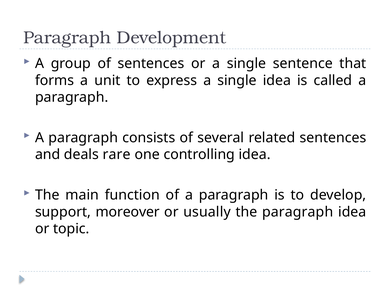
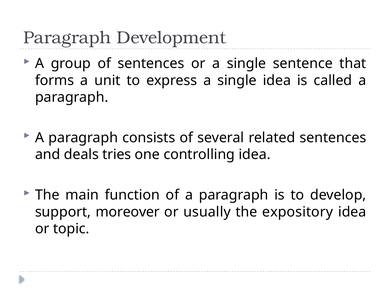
rare: rare -> tries (117, 154)
the paragraph: paragraph -> expository (298, 211)
